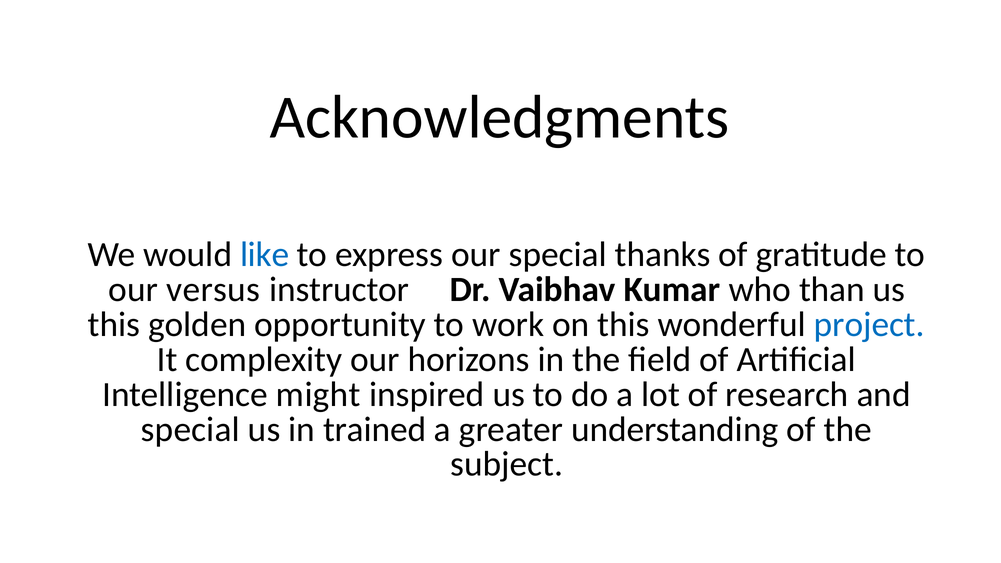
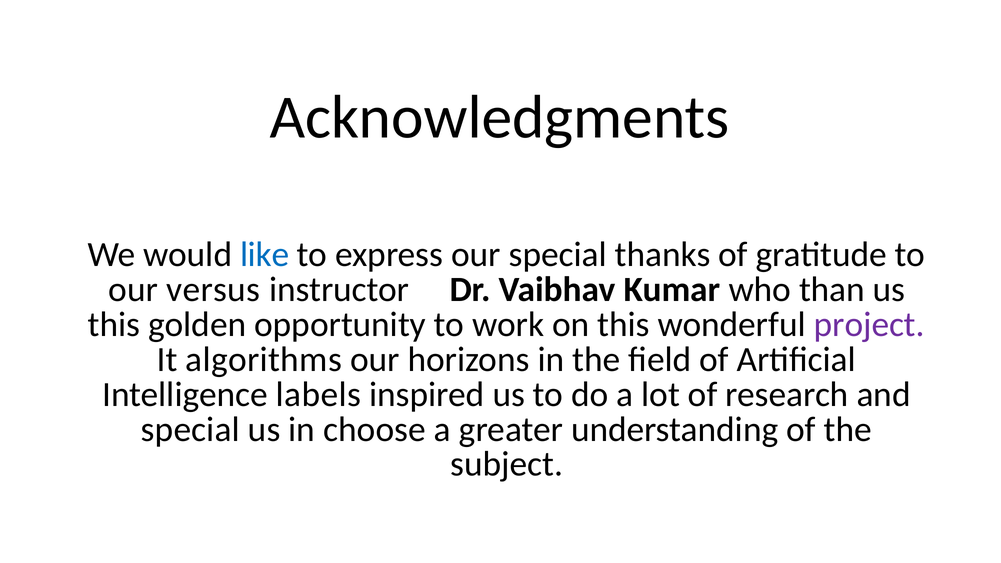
project colour: blue -> purple (869, 324)
complexity: complexity -> algorithms (264, 359)
might: might -> labels (318, 394)
trained: trained -> choose (374, 429)
